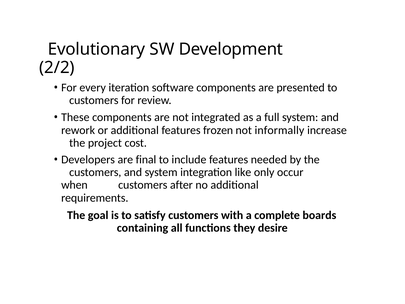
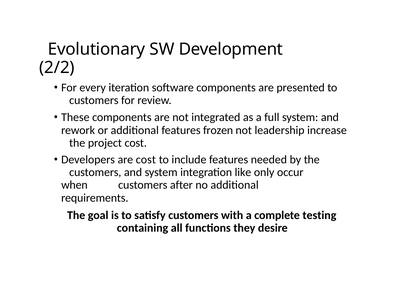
informally: informally -> leadership (280, 130)
are final: final -> cost (146, 159)
boards: boards -> testing (319, 215)
